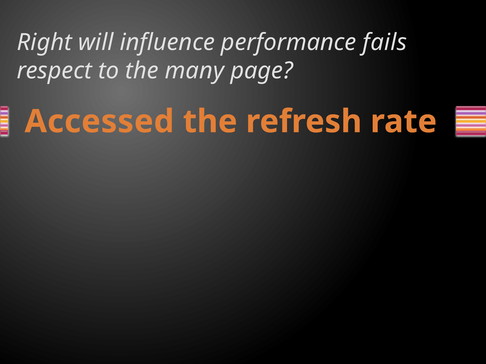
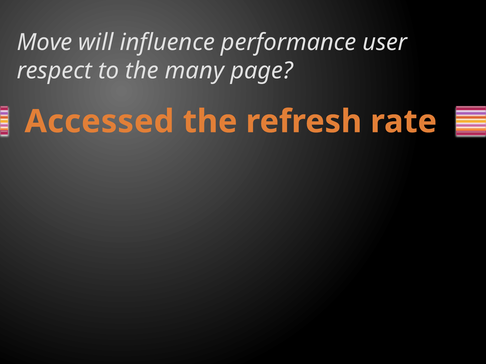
Right: Right -> Move (45, 43)
fails: fails -> user (385, 43)
